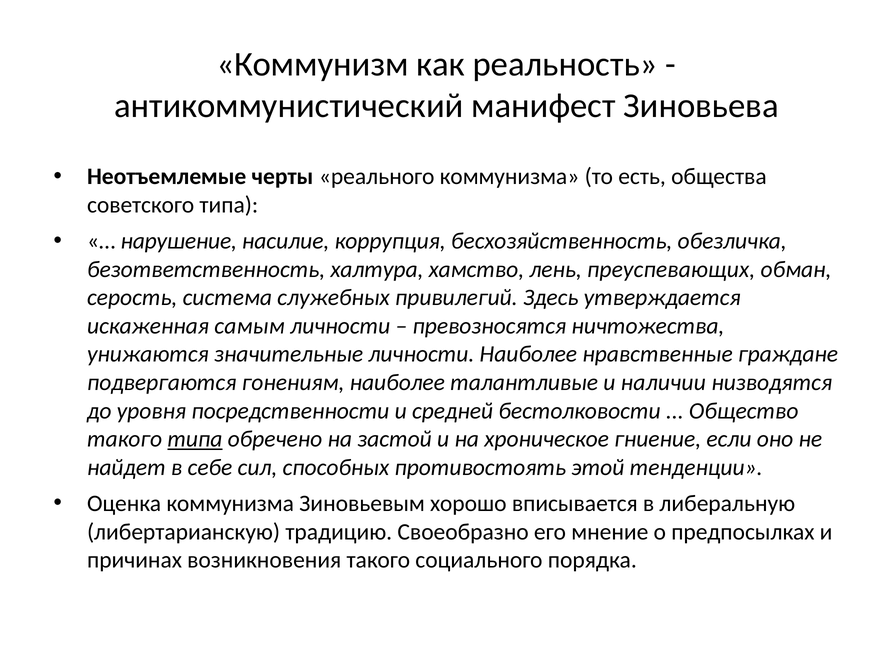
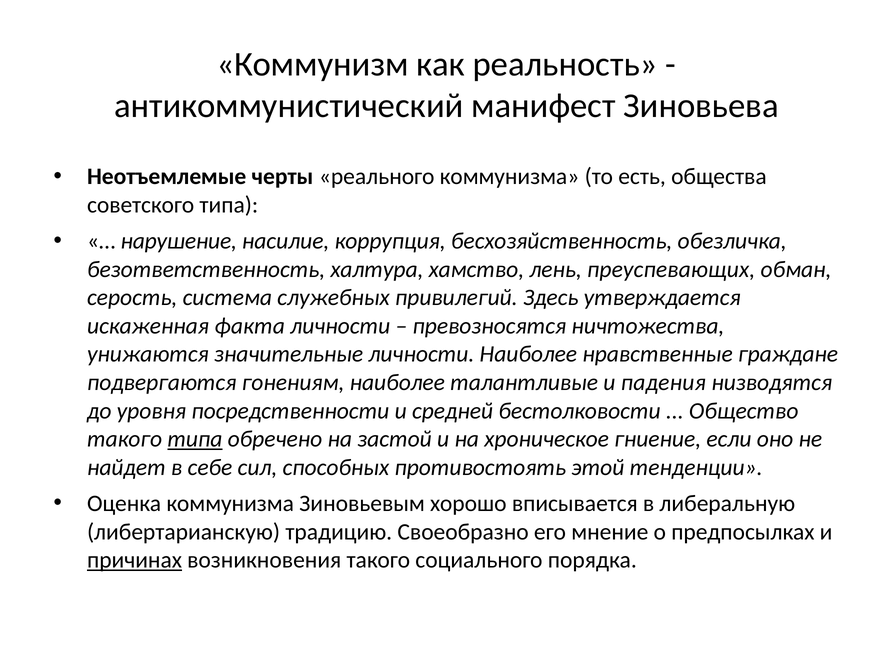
самым: самым -> факта (250, 326)
наличии: наличии -> падения (663, 382)
причинах underline: none -> present (135, 560)
